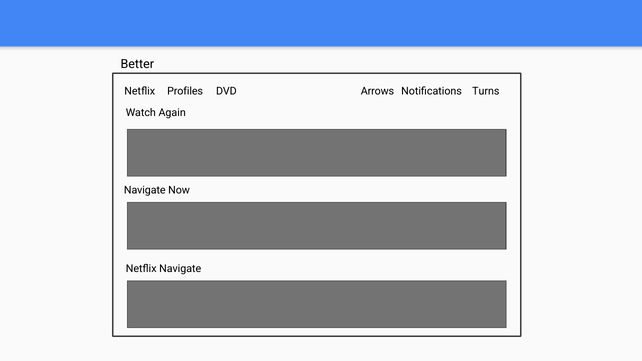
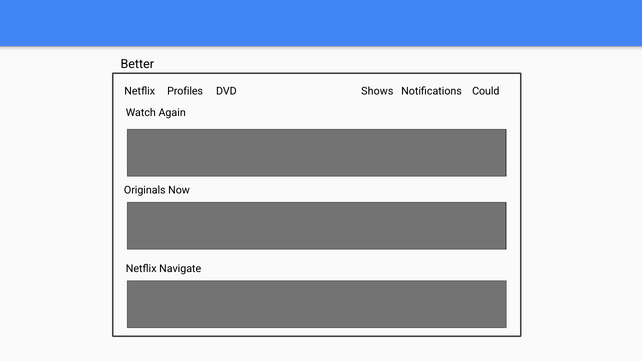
Arrows: Arrows -> Shows (377, 91)
Turns: Turns -> Could (486, 91)
Navigate: Navigate -> Originals (145, 190)
